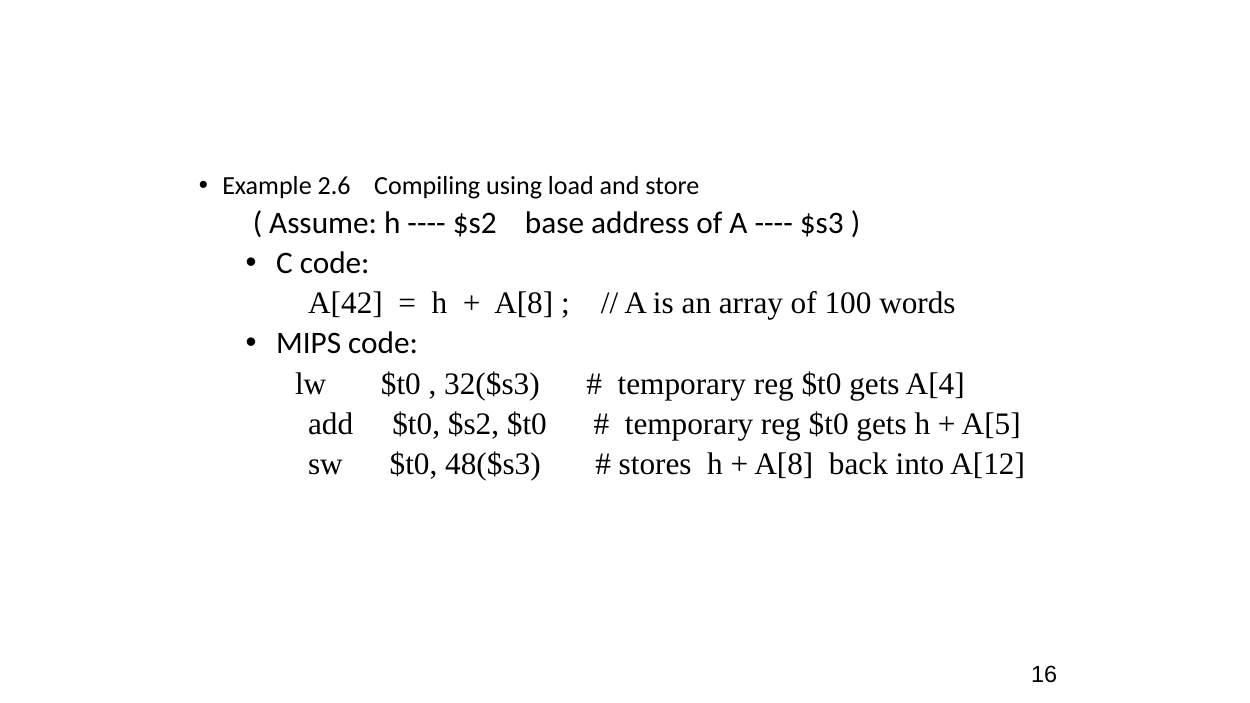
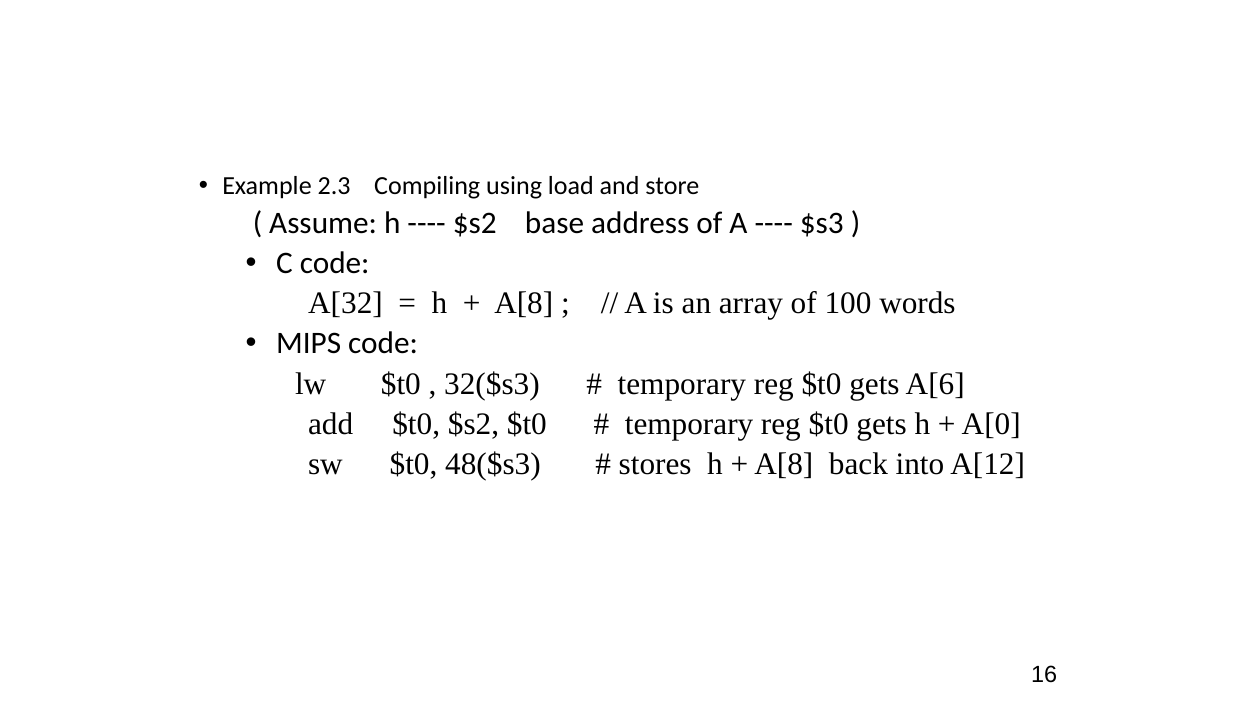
2.6: 2.6 -> 2.3 (334, 186)
A[42: A[42 -> A[32 (345, 303)
A[4: A[4 -> A[6 (935, 384)
A[5: A[5 -> A[0 (991, 424)
